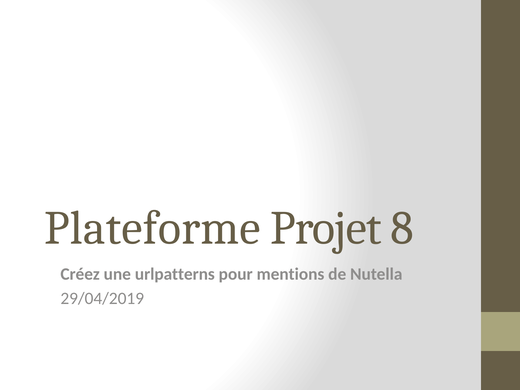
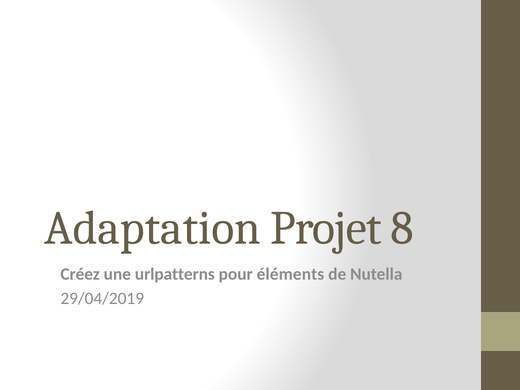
Plateforme: Plateforme -> Adaptation (153, 228)
mentions: mentions -> éléments (290, 274)
